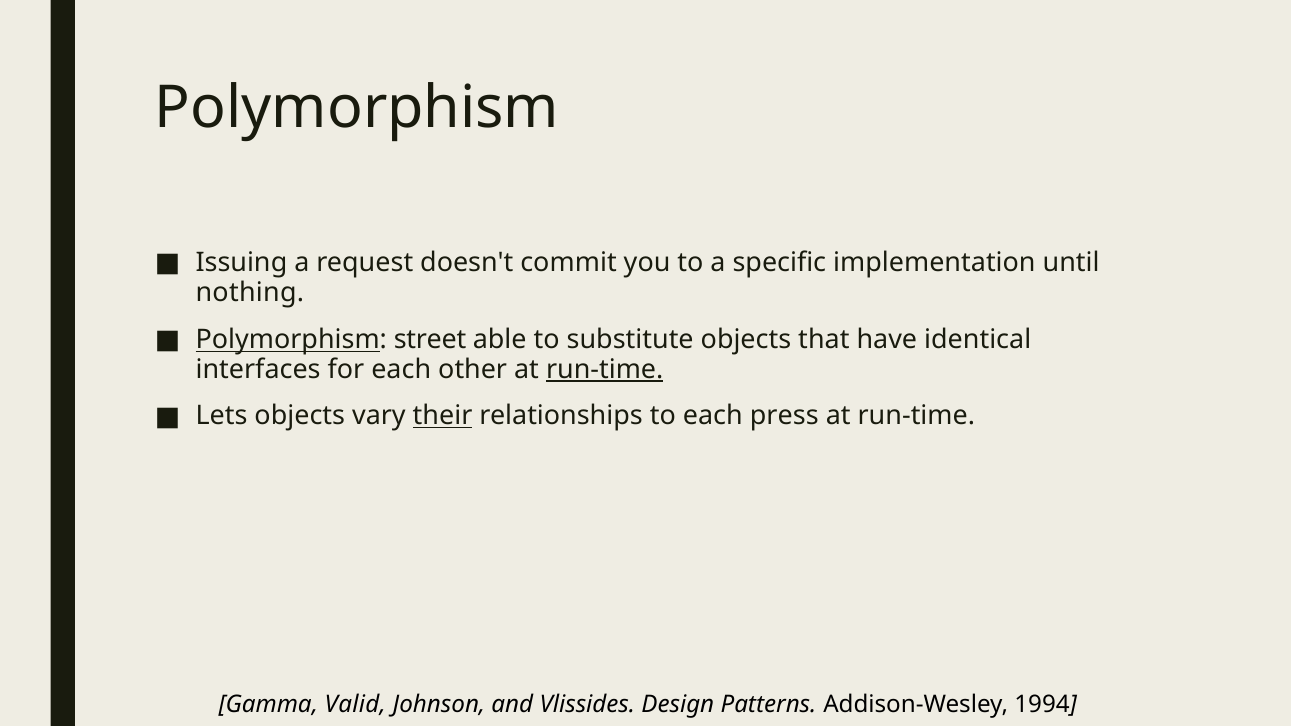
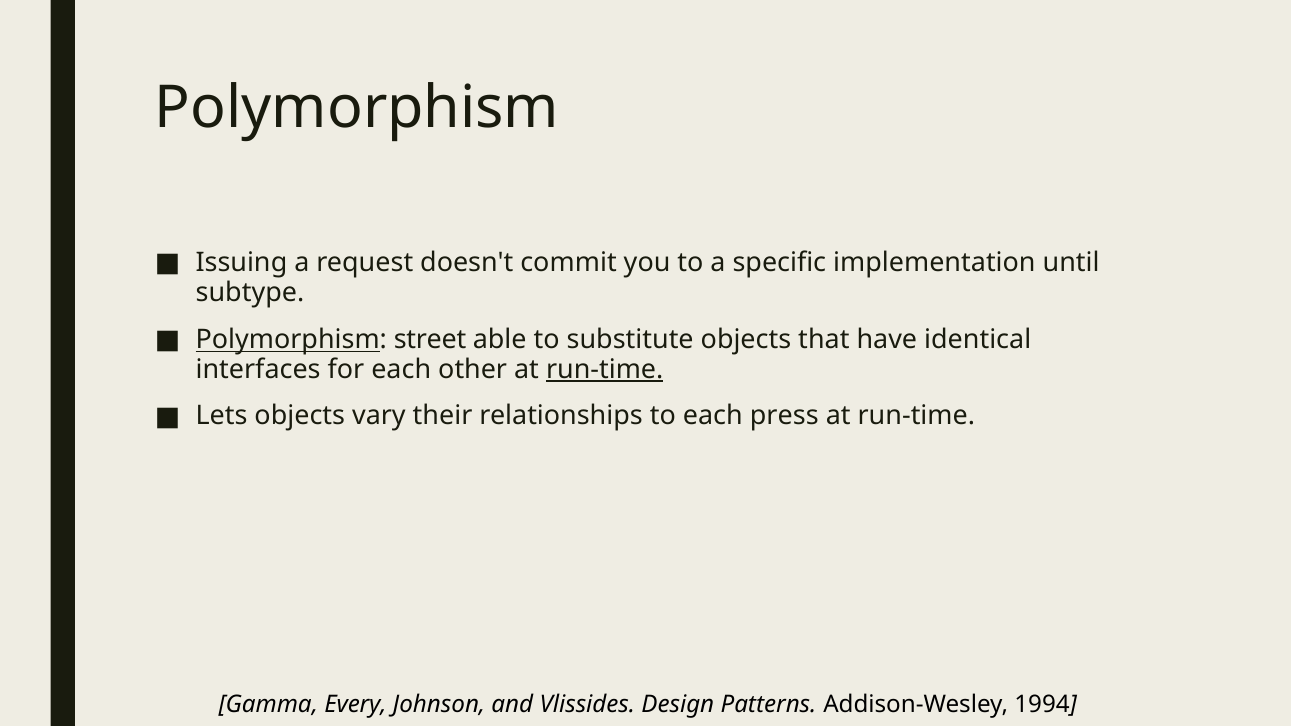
nothing: nothing -> subtype (250, 293)
their underline: present -> none (443, 416)
Valid: Valid -> Every (355, 704)
